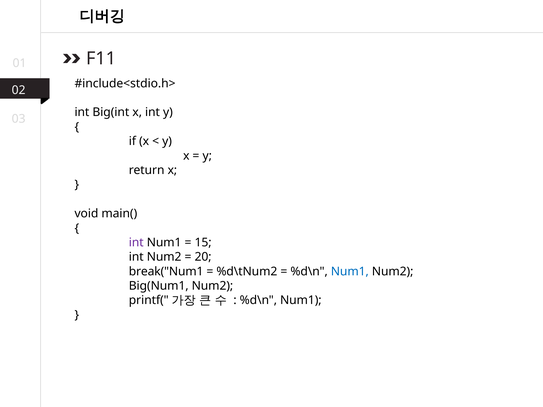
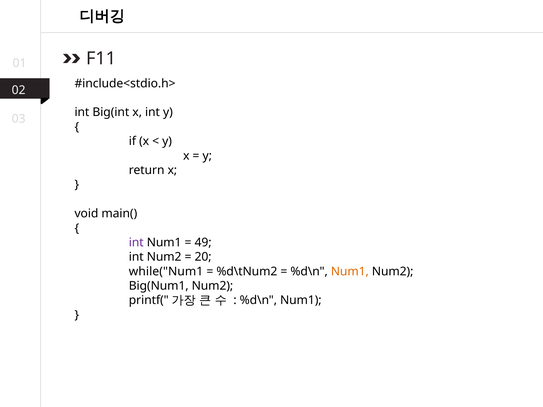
15: 15 -> 49 (203, 243)
break("Num1: break("Num1 -> while("Num1 (166, 272)
Num1 colour: blue -> orange (350, 272)
